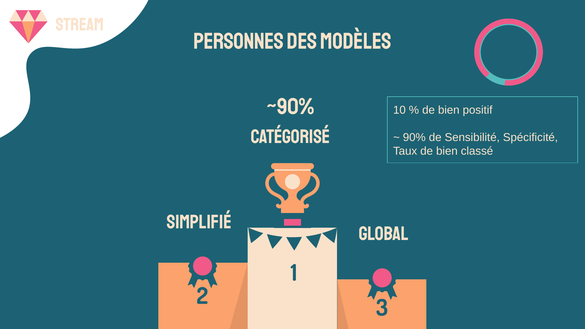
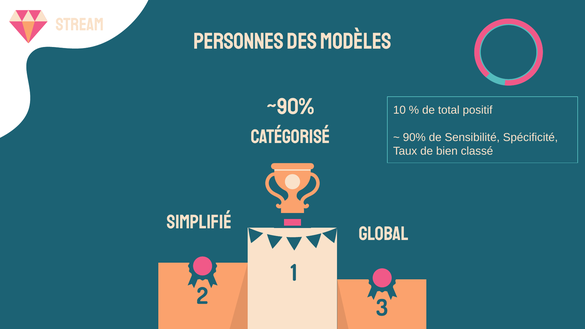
bien: bien -> total (449, 110)
